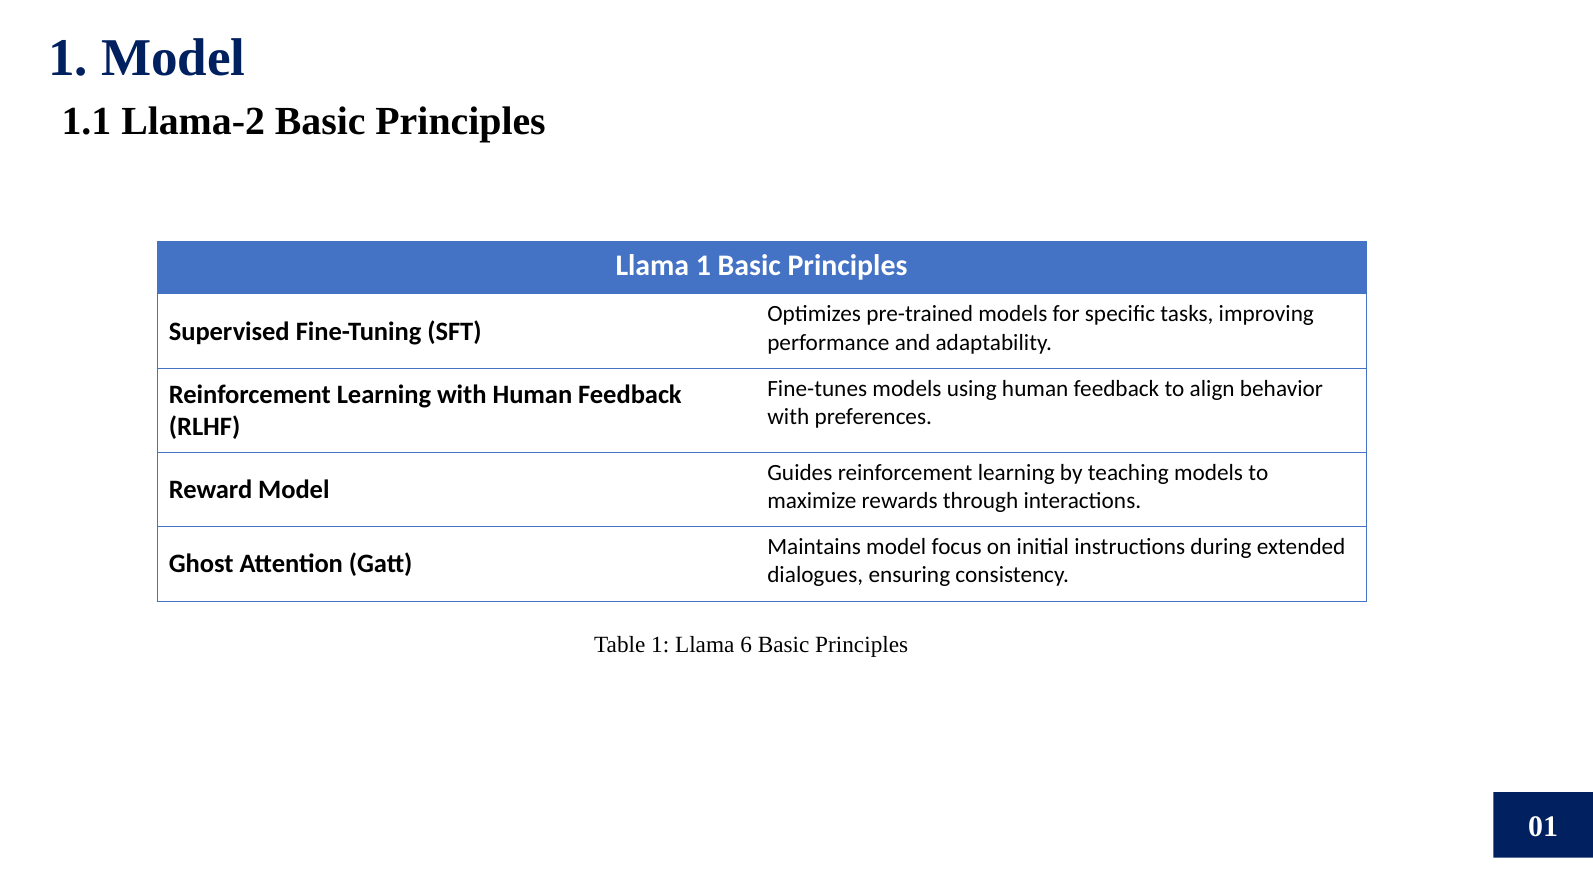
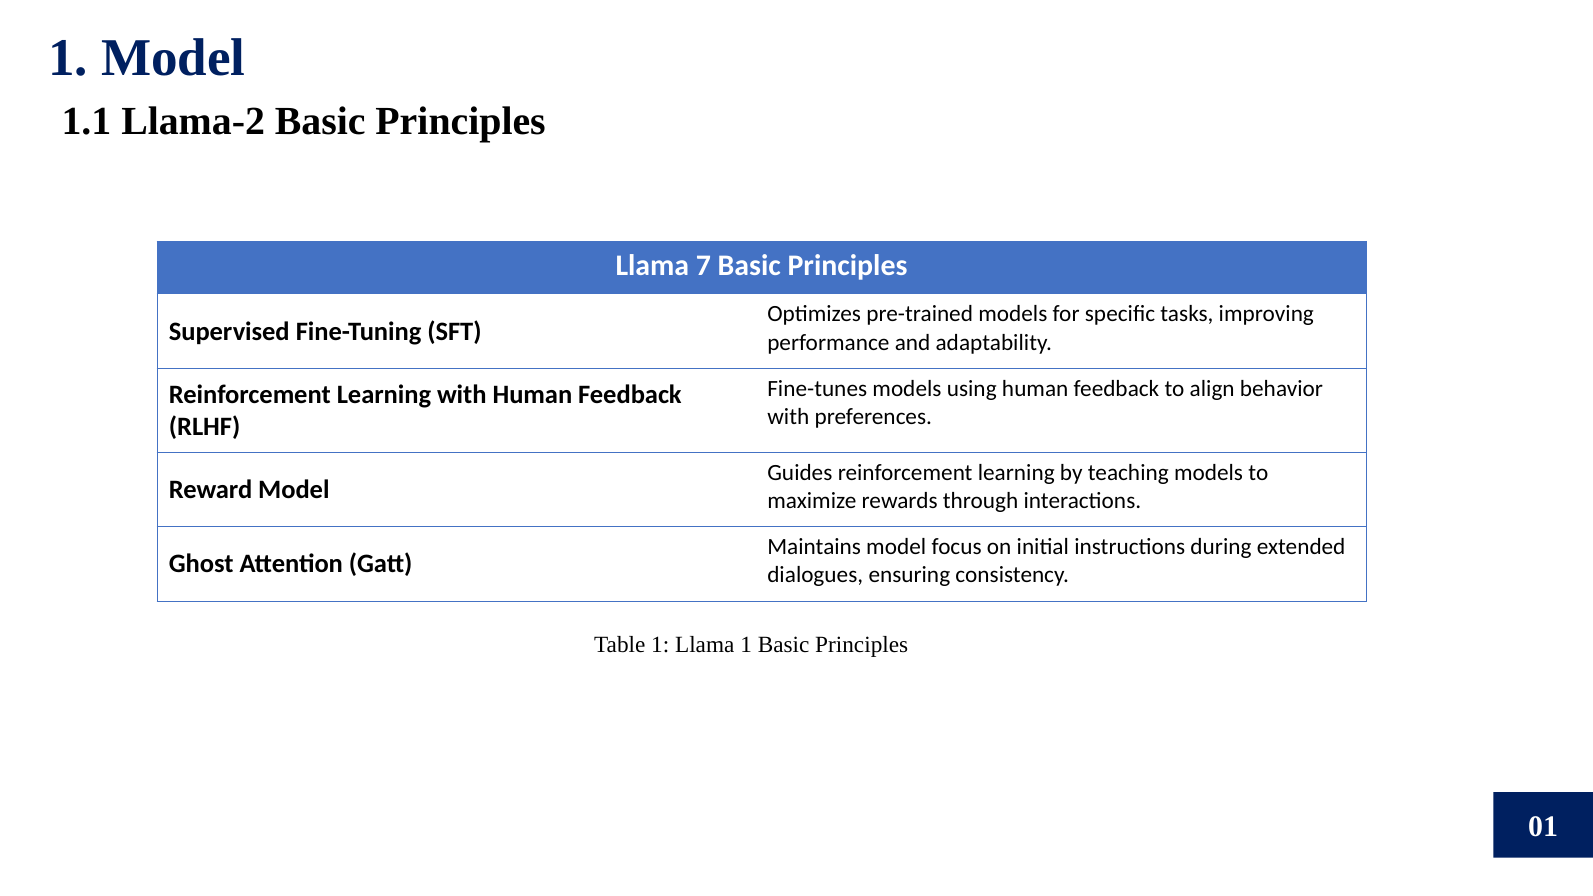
Llama 1: 1 -> 7 (703, 266)
Llama 6: 6 -> 1 (746, 645)
